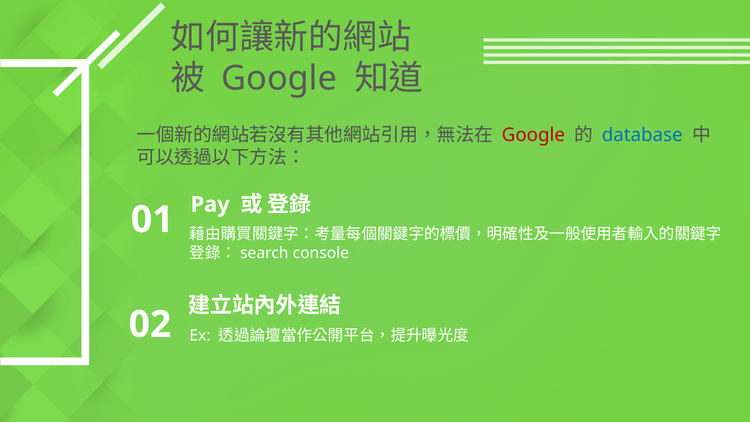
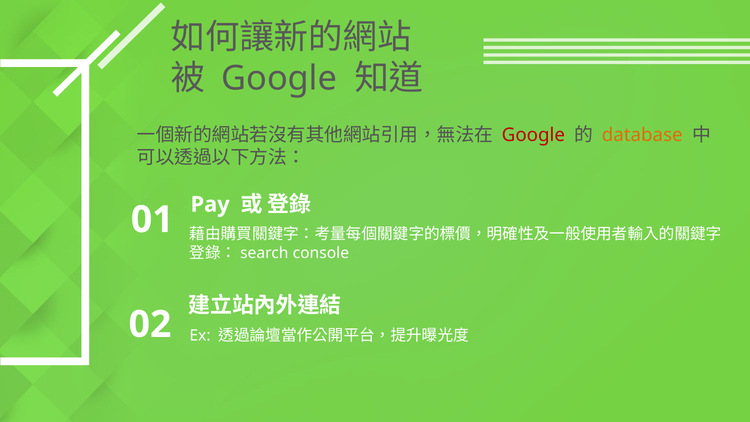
database colour: blue -> orange (642, 135)
